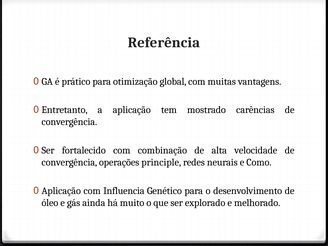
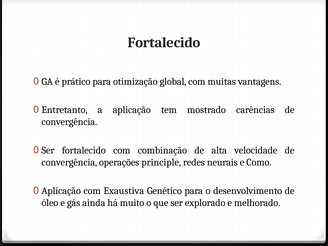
Referência: Referência -> Fortalecido (164, 43)
Influencia: Influencia -> Exaustiva (124, 191)
